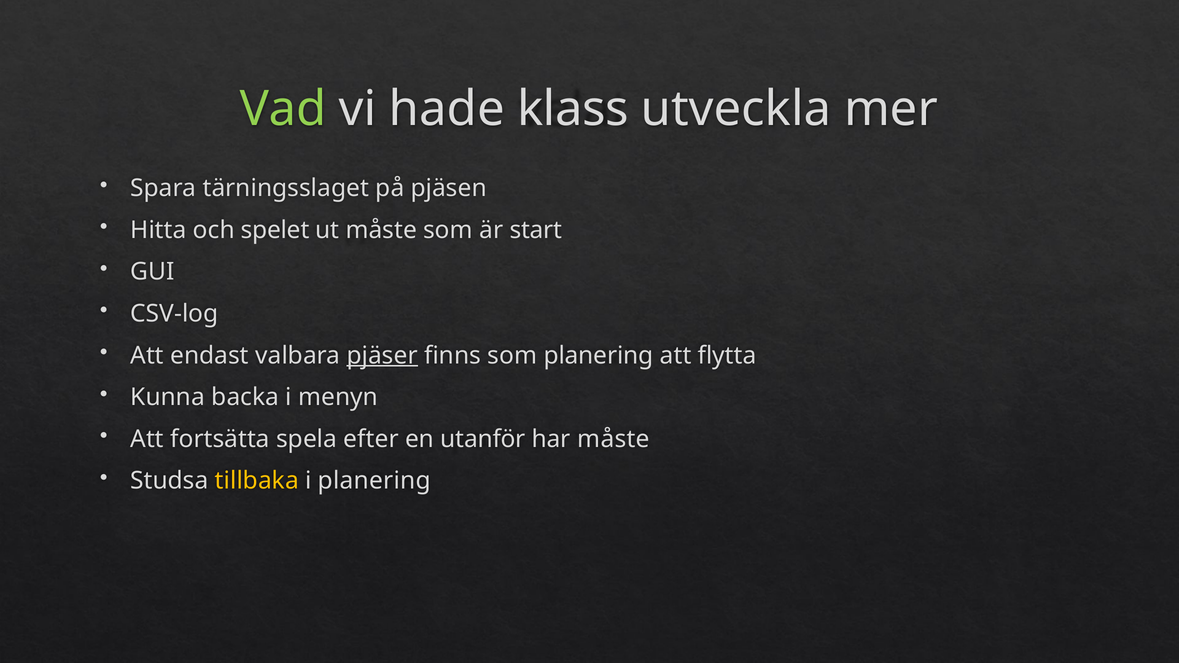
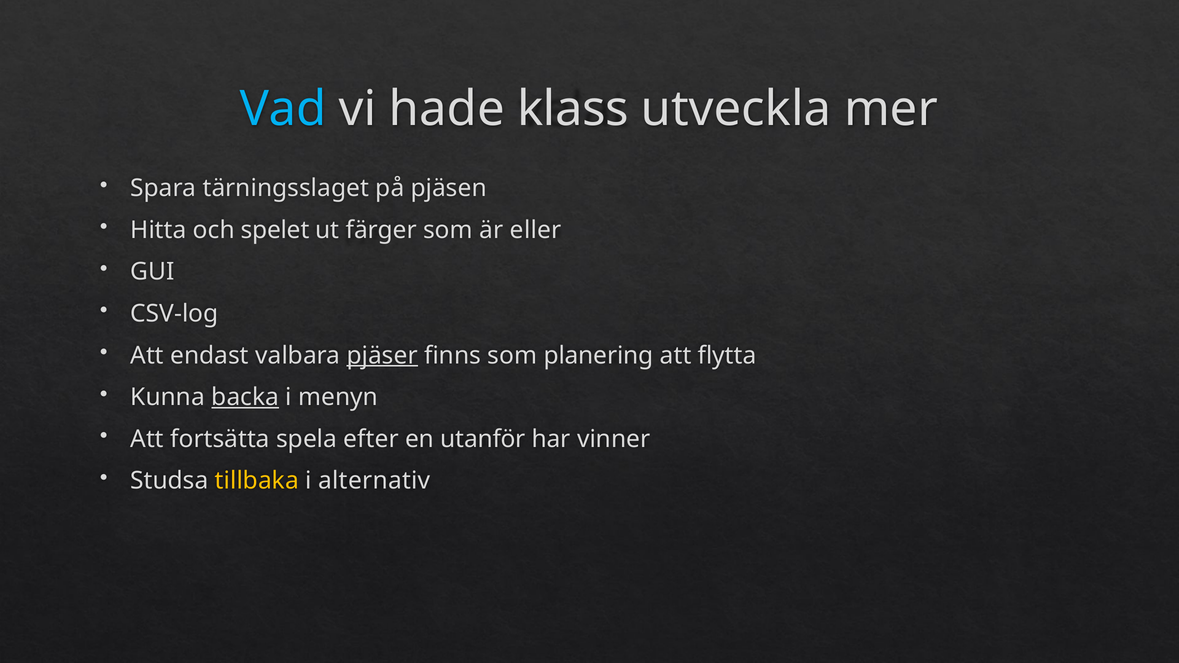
Vad colour: light green -> light blue (283, 109)
ut måste: måste -> färger (381, 230)
start: start -> eller (536, 230)
backa underline: none -> present (245, 397)
har måste: måste -> vinner (614, 439)
i planering: planering -> alternativ (374, 481)
